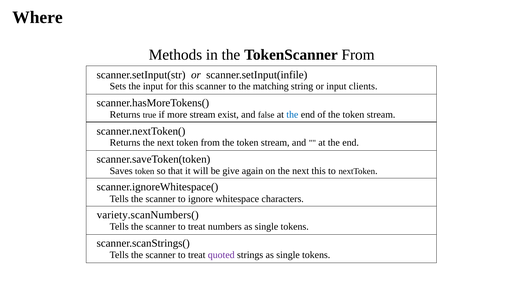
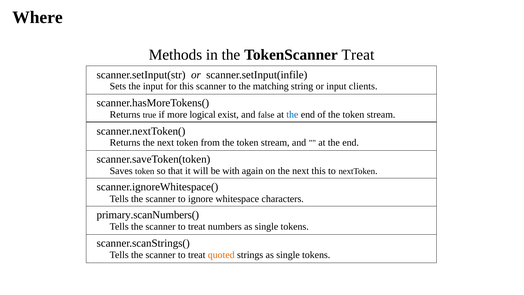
TokenScanner From: From -> Treat (358, 55)
more stream: stream -> logical (203, 115)
give: give -> with (231, 171)
variety.scanNumbers(: variety.scanNumbers( -> primary.scanNumbers( (148, 215)
quoted colour: purple -> orange (221, 255)
